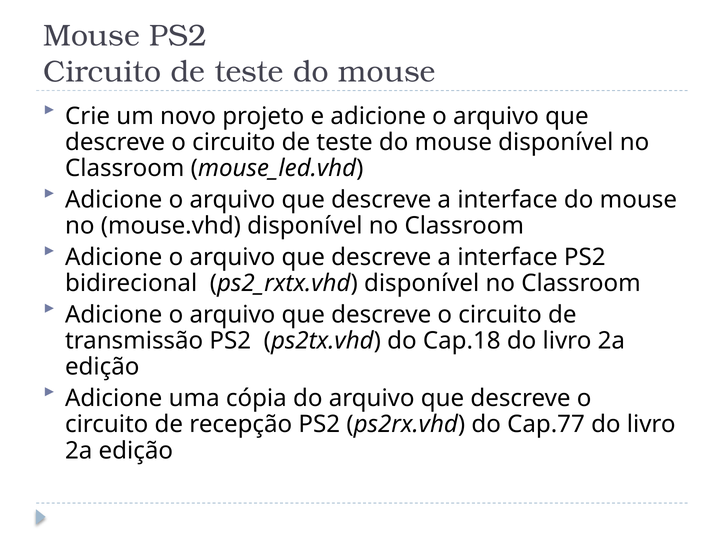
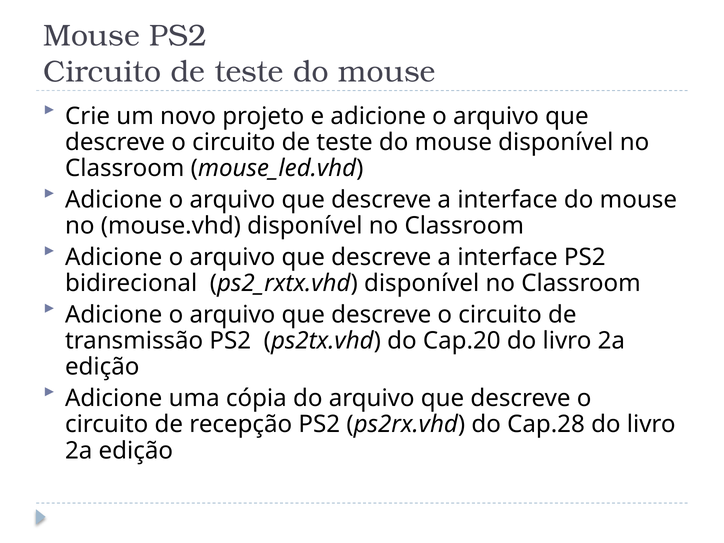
Cap.18: Cap.18 -> Cap.20 (462, 341)
Cap.77: Cap.77 -> Cap.28 (546, 425)
